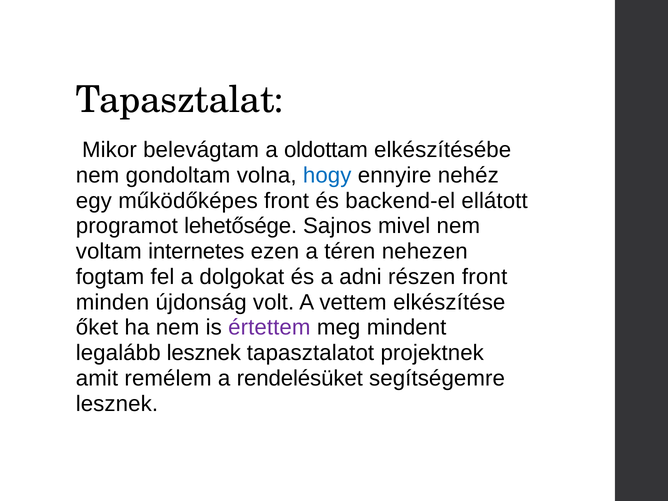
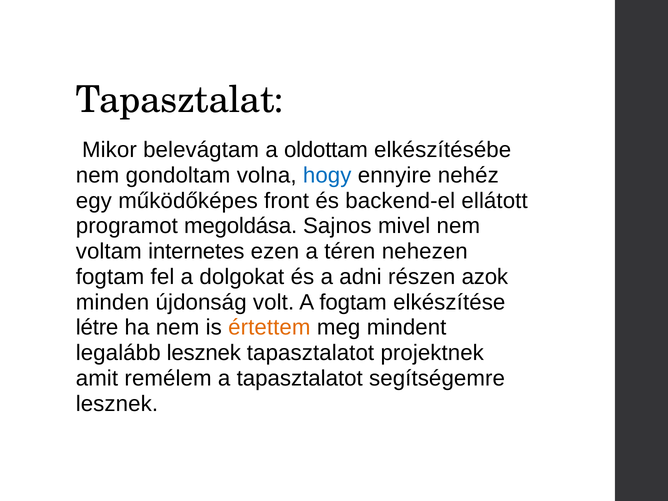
lehetősége: lehetősége -> megoldása (241, 226)
részen front: front -> azok (485, 277)
A vettem: vettem -> fogtam (353, 302)
őket: őket -> létre (97, 328)
értettem colour: purple -> orange (269, 328)
a rendelésüket: rendelésüket -> tapasztalatot (300, 378)
